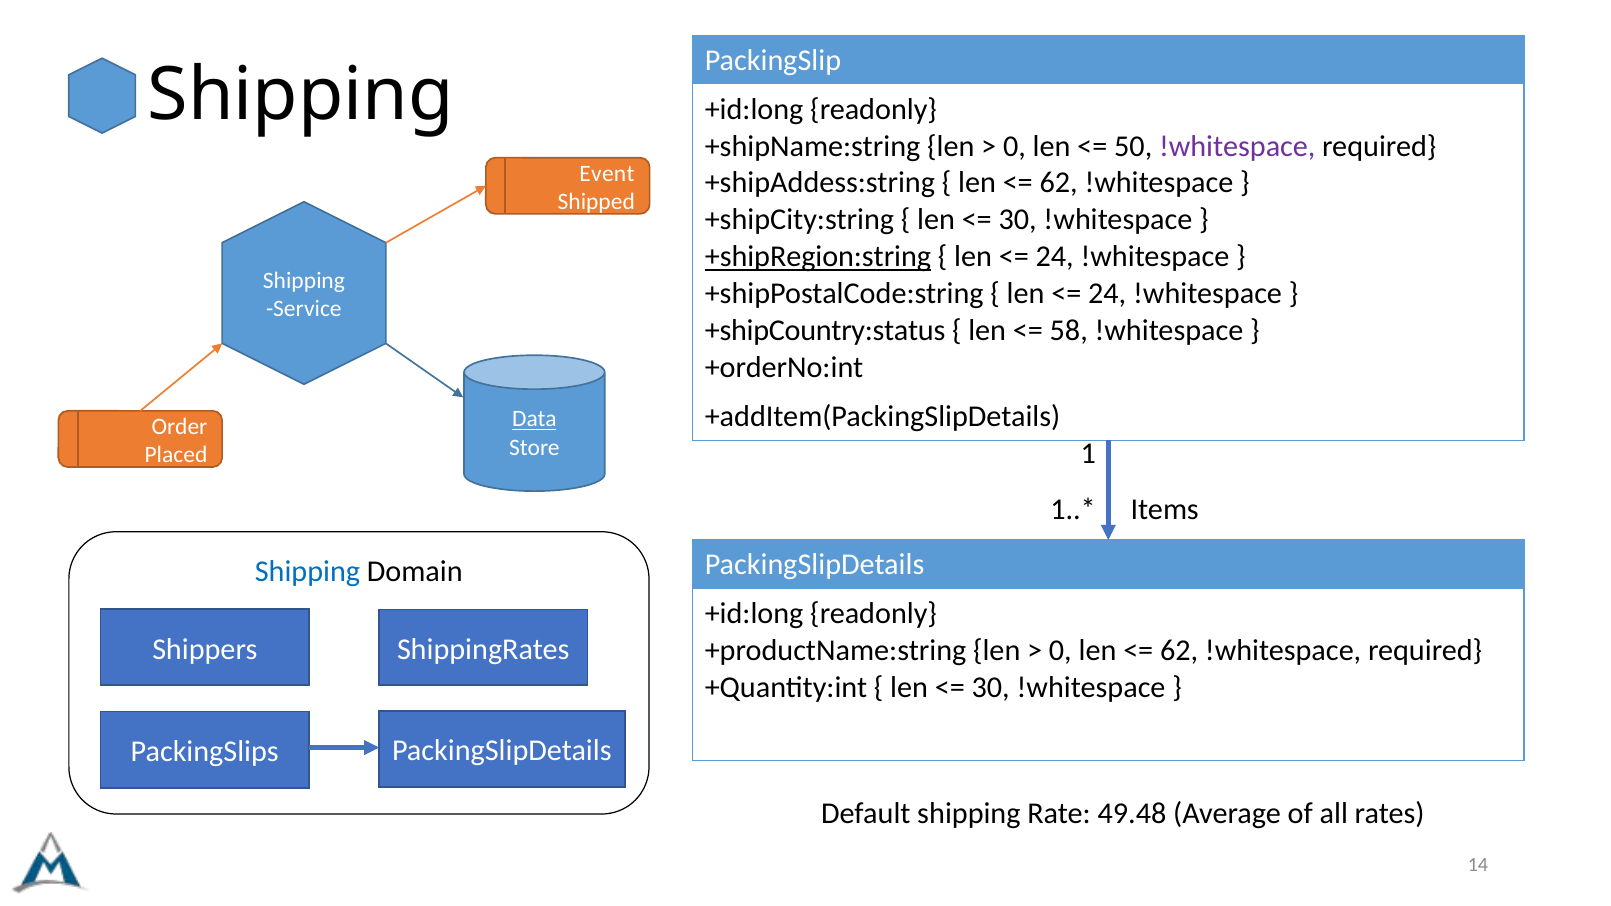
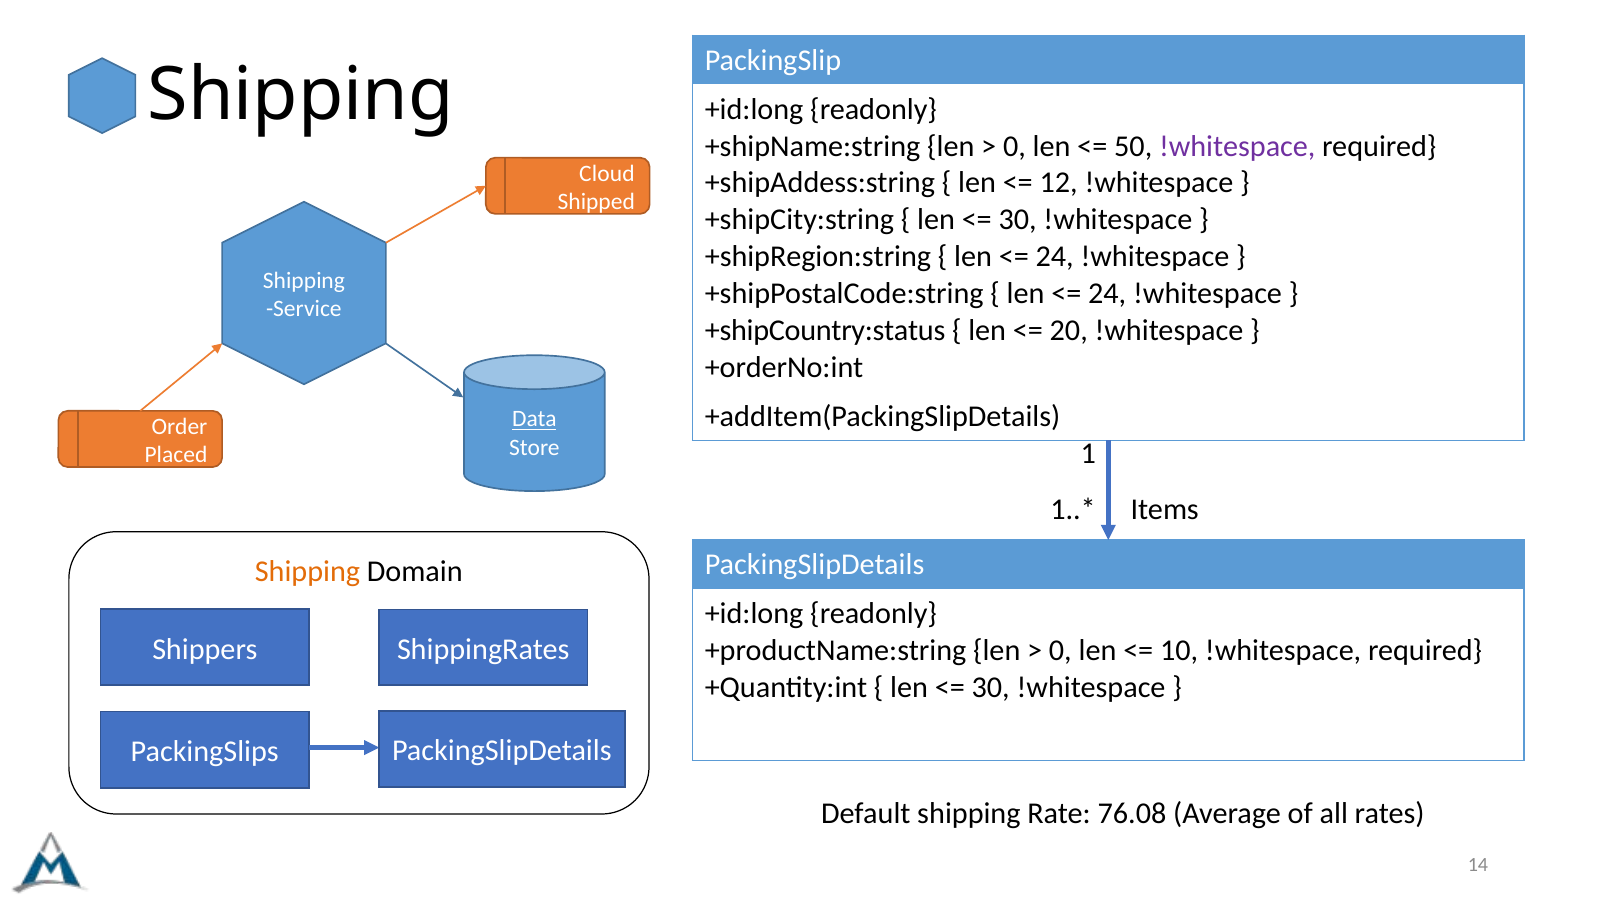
Event: Event -> Cloud (607, 173)
62: 62 -> 12 (1059, 183)
+shipRegion:string underline: present -> none (818, 257)
58: 58 -> 20 (1069, 330)
Shipping colour: blue -> orange (308, 572)
62: 62 -> 10 (1179, 651)
49.48: 49.48 -> 76.08 (1132, 813)
